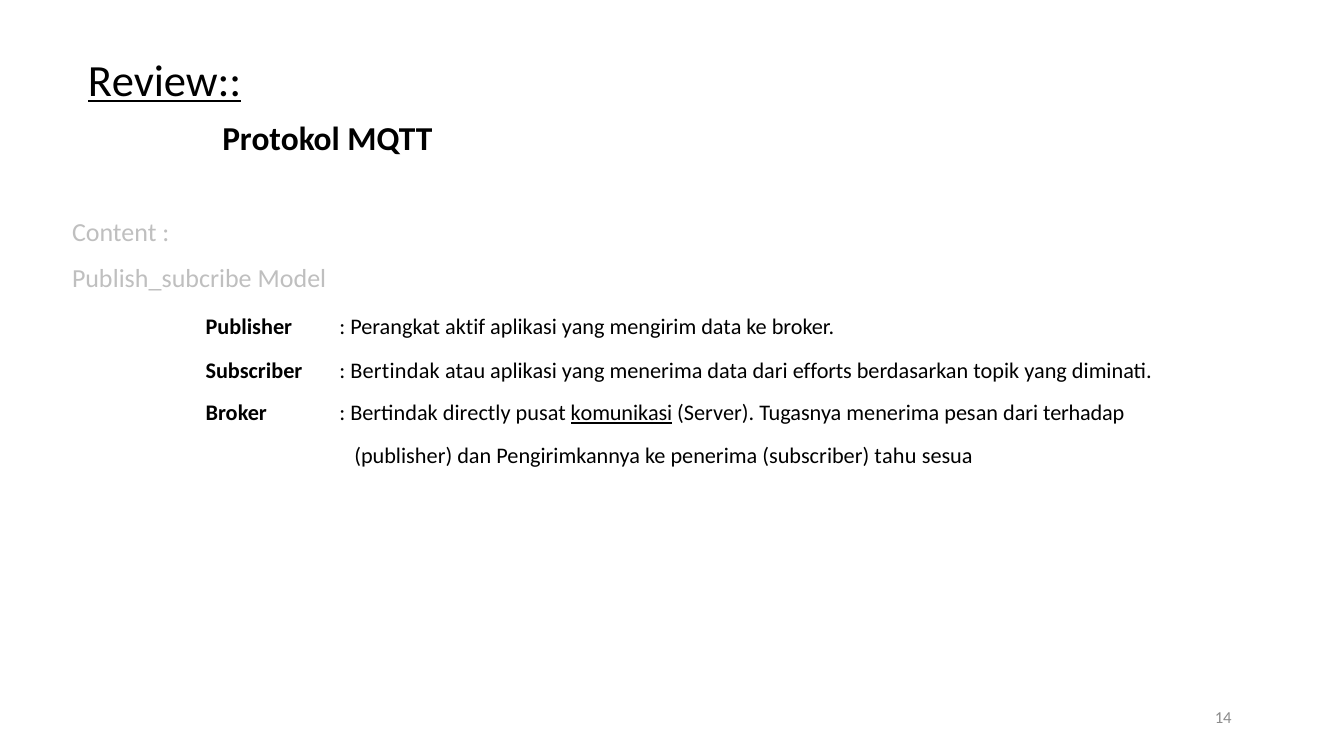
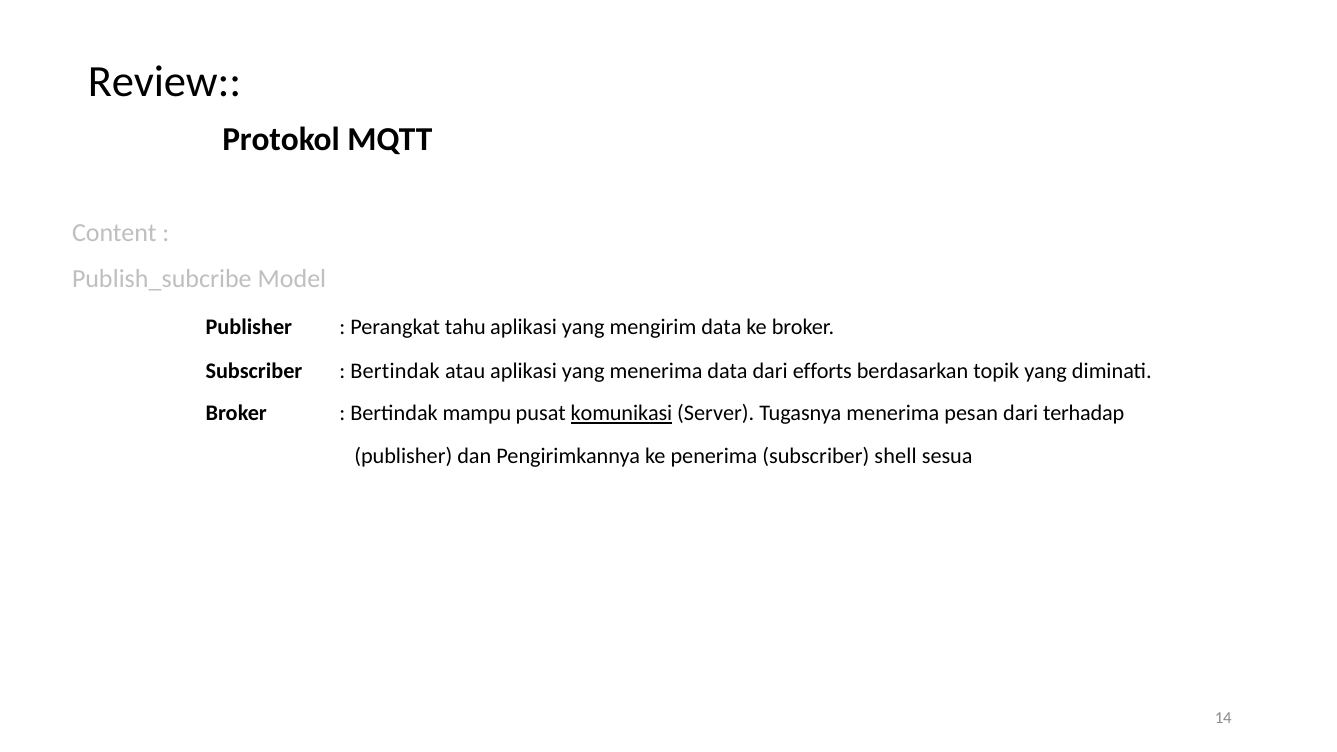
Review underline: present -> none (165, 82)
aktif: aktif -> tahu (465, 327)
directly: directly -> mampu (477, 413)
tahu: tahu -> shell (896, 456)
